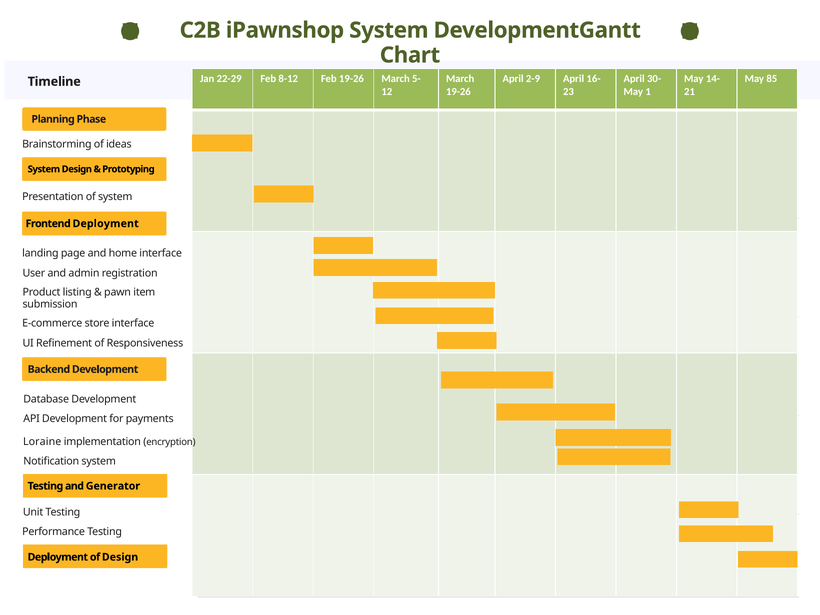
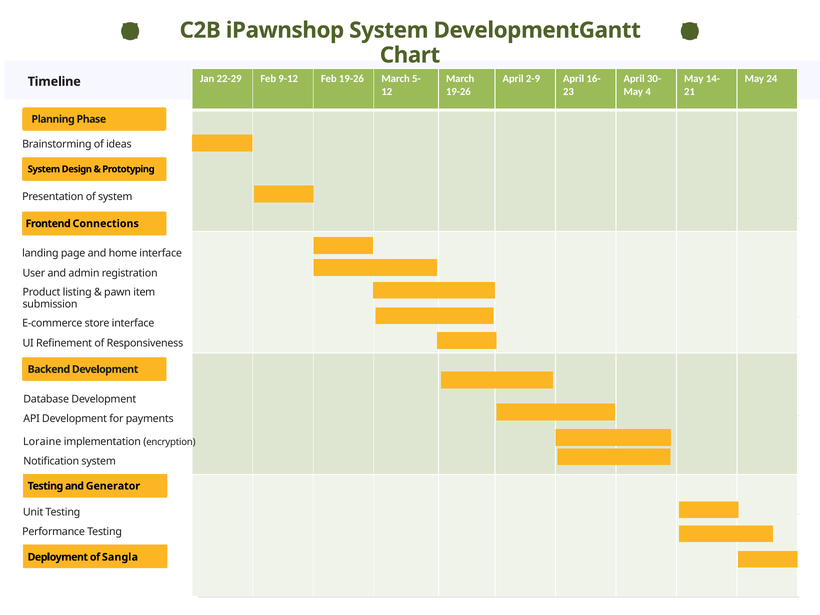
85: 85 -> 24 (772, 79)
8-12: 8-12 -> 9-12 (288, 79)
1: 1 -> 4 (648, 92)
Frontend Deployment: Deployment -> Connections (106, 224)
of Design: Design -> Sangla (120, 557)
